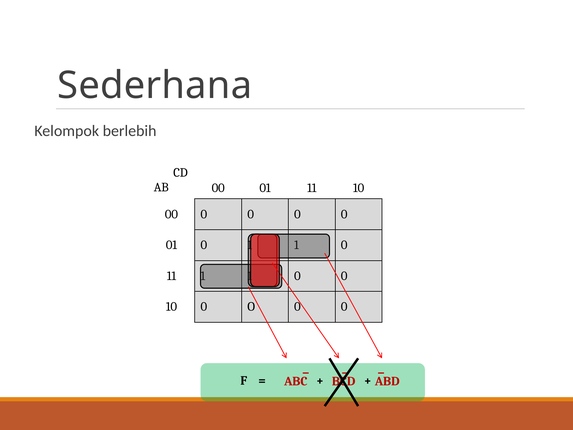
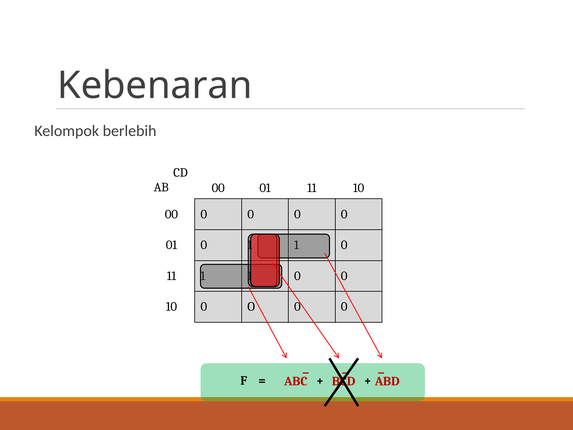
Sederhana: Sederhana -> Kebenaran (155, 86)
